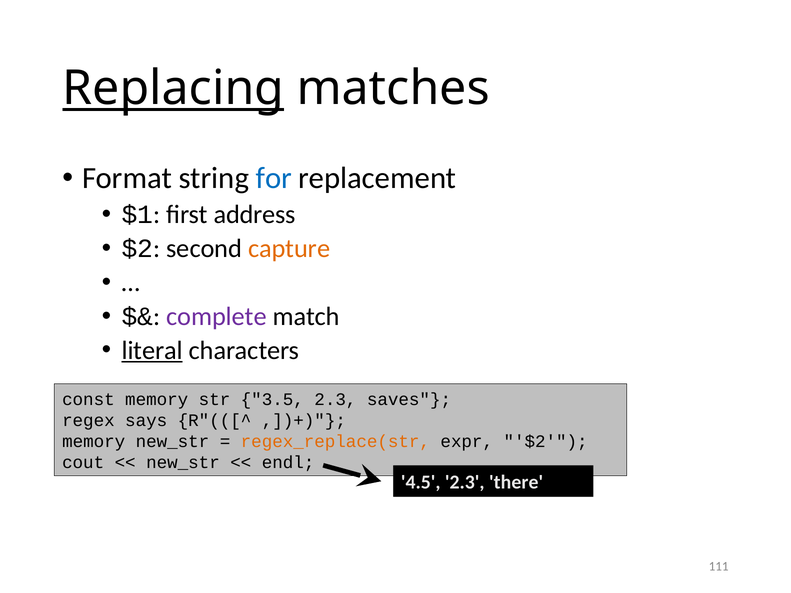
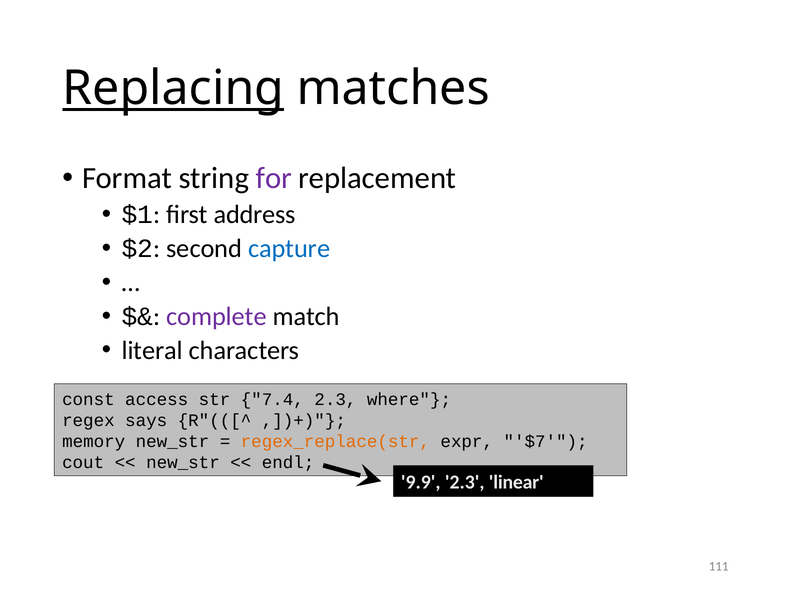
for colour: blue -> purple (274, 178)
capture colour: orange -> blue (289, 249)
literal underline: present -> none (152, 350)
const memory: memory -> access (157, 400)
3.5: 3.5 -> 7.4 (272, 400)
saves: saves -> where (409, 400)
expr $2: $2 -> $7 (546, 442)
4.5: 4.5 -> 9.9 (421, 483)
there: there -> linear (516, 483)
